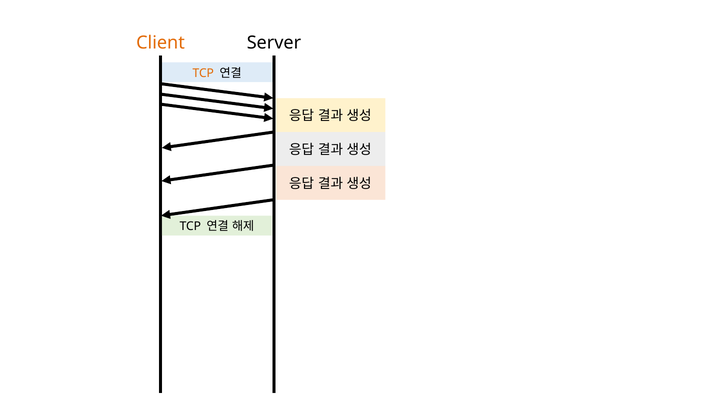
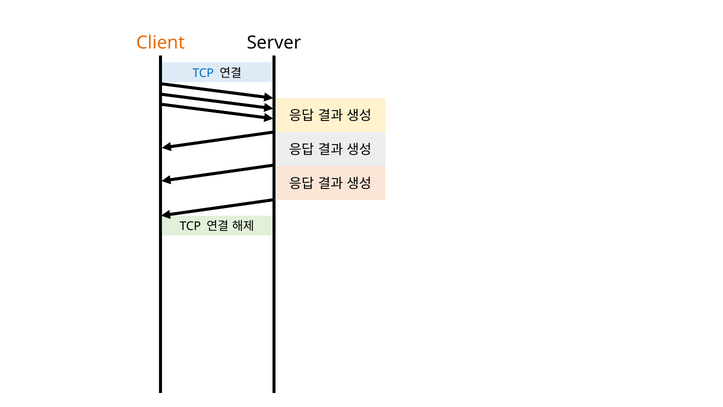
TCP colour: orange -> blue (203, 73)
